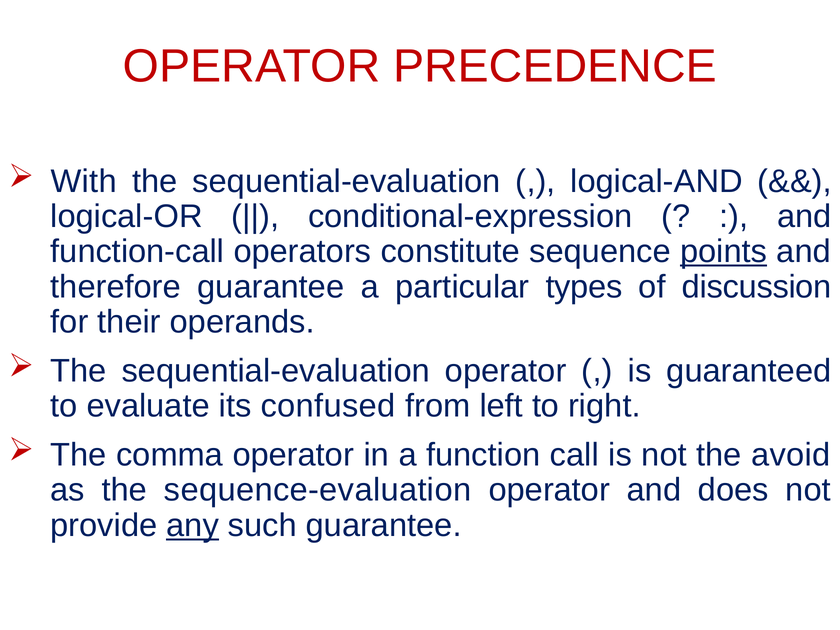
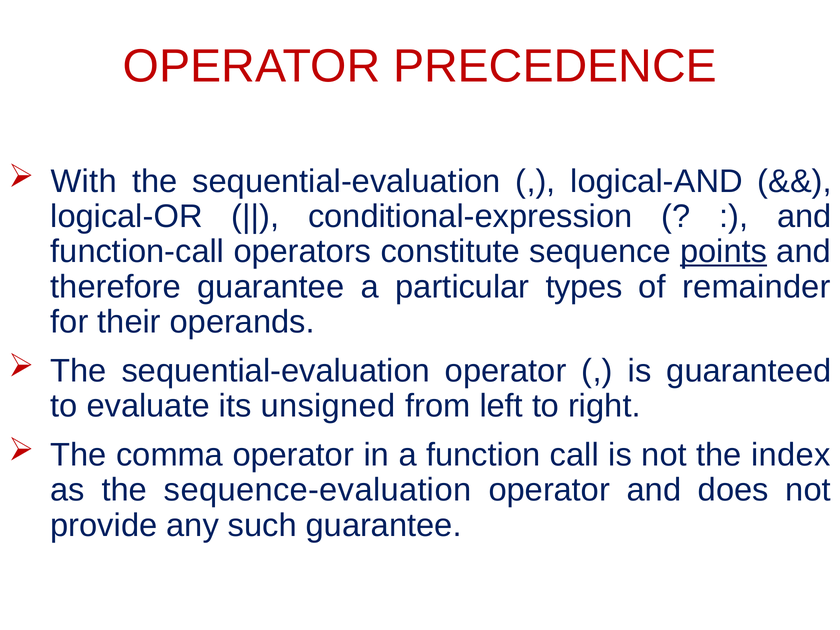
discussion: discussion -> remainder (756, 287)
confused: confused -> unsigned (328, 406)
avoid: avoid -> index (791, 455)
any underline: present -> none (193, 525)
